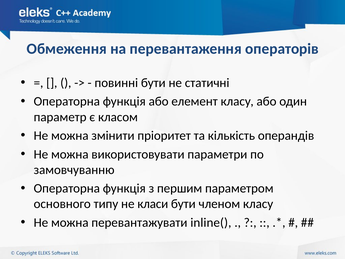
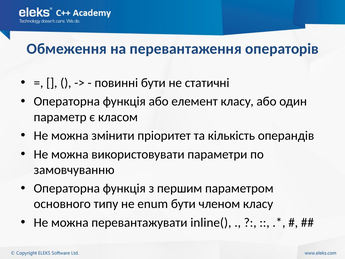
класи: класи -> enum (153, 204)
